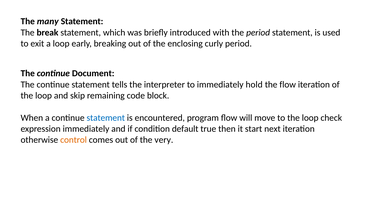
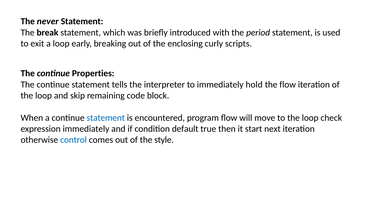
many: many -> never (48, 21)
curly period: period -> scripts (238, 44)
Document: Document -> Properties (93, 73)
control colour: orange -> blue (74, 140)
very: very -> style (164, 140)
